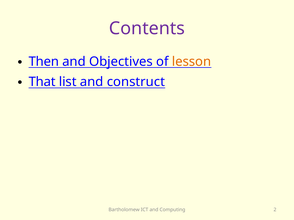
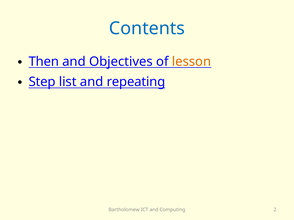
Contents colour: purple -> blue (147, 28)
That: That -> Step (42, 82)
construct: construct -> repeating (136, 82)
